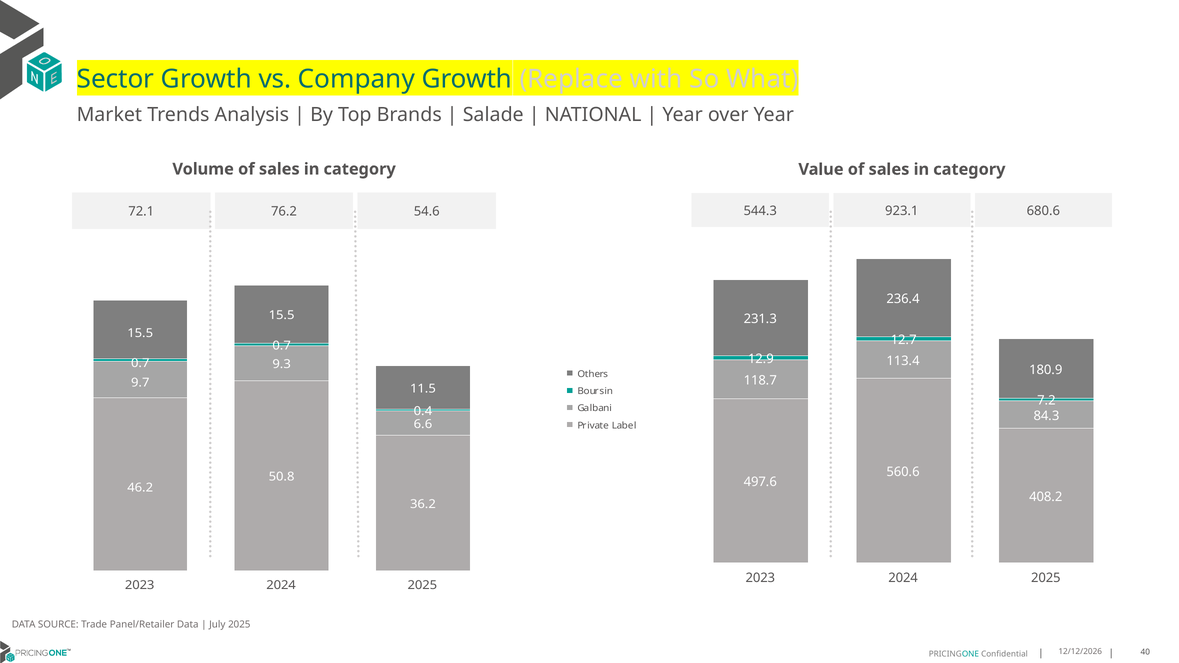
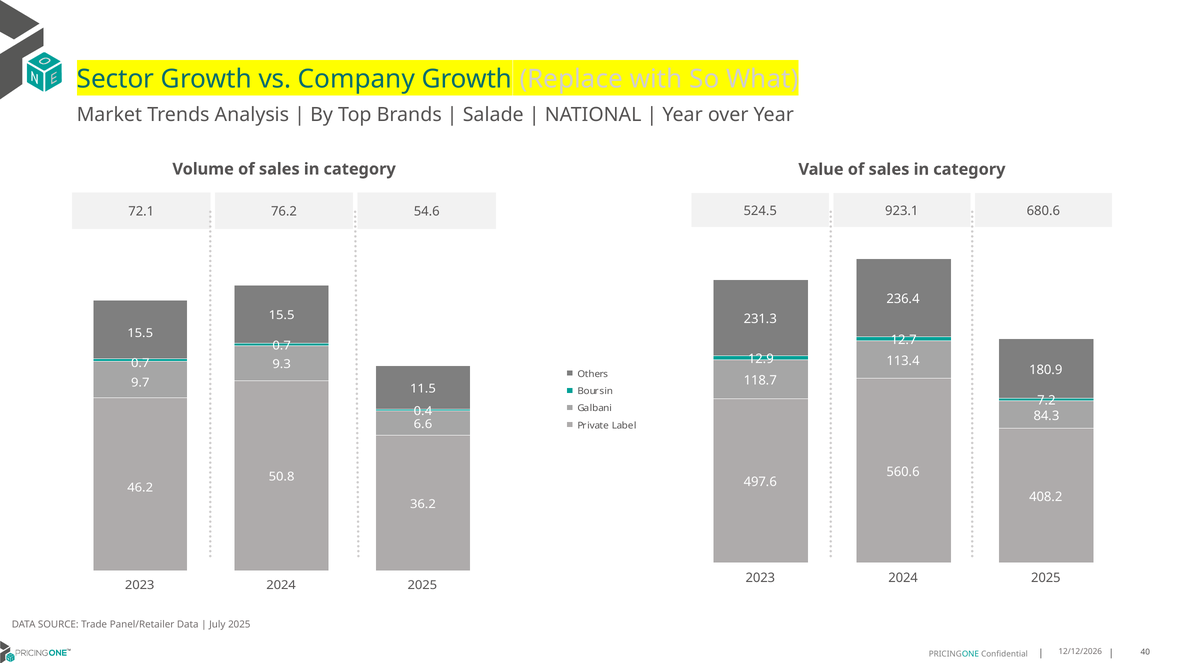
544.3: 544.3 -> 524.5 (760, 211)
